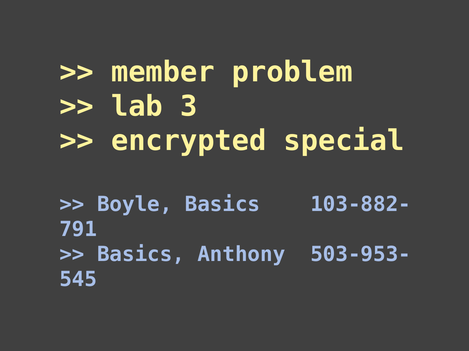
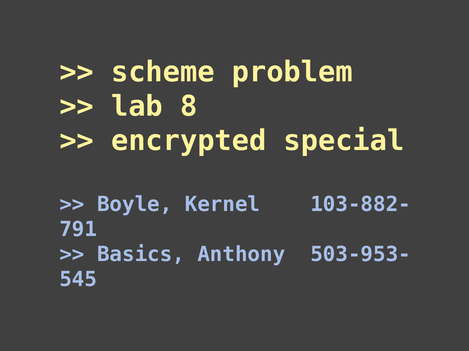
member: member -> scheme (163, 72)
3: 3 -> 8 (189, 107)
Boyle Basics: Basics -> Kernel (223, 205)
